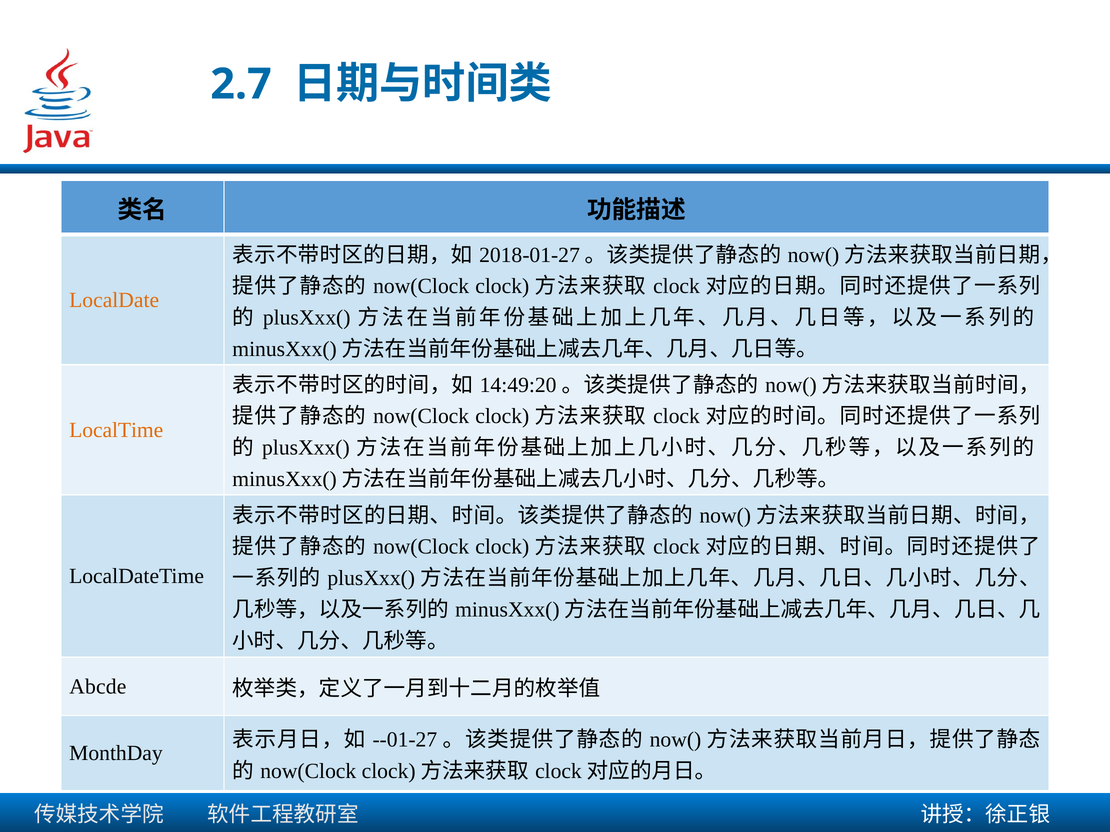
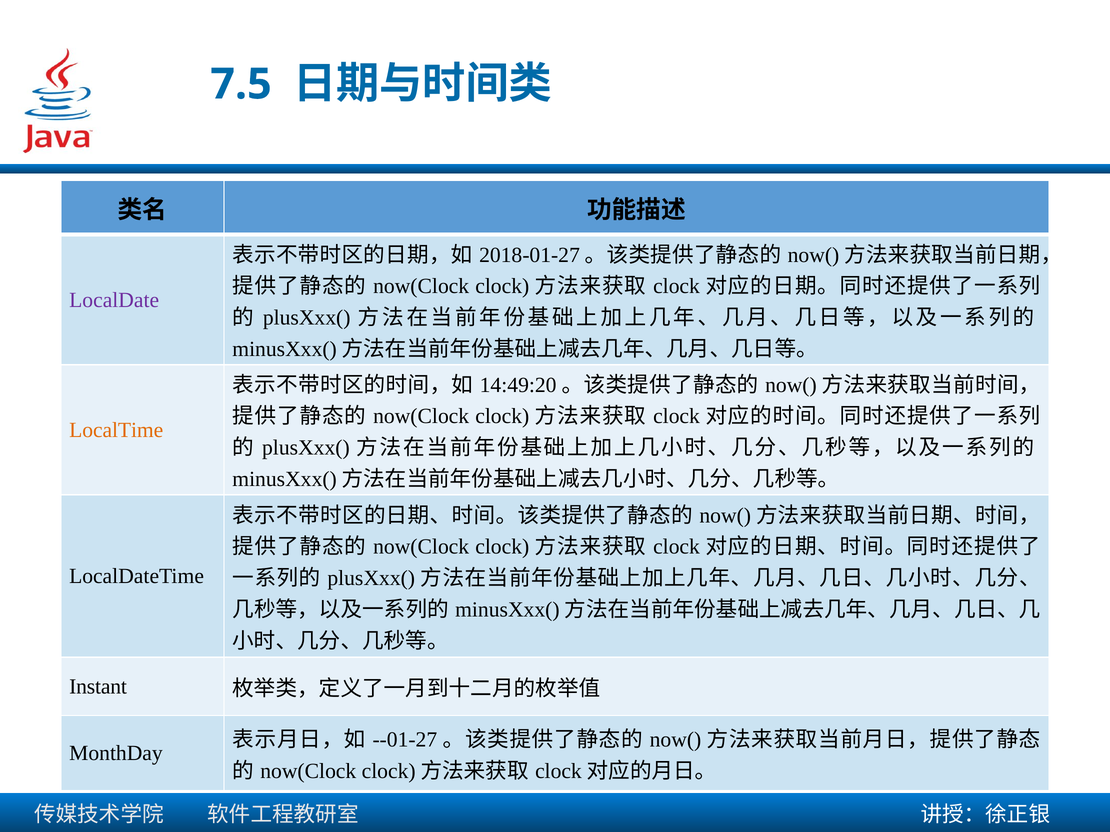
2.7: 2.7 -> 7.5 (241, 84)
LocalDate colour: orange -> purple (114, 300)
Abcde: Abcde -> Instant (98, 687)
